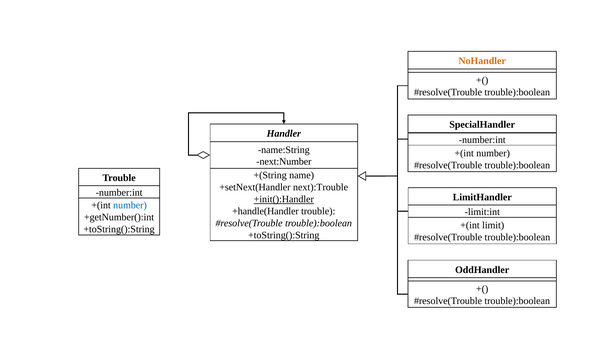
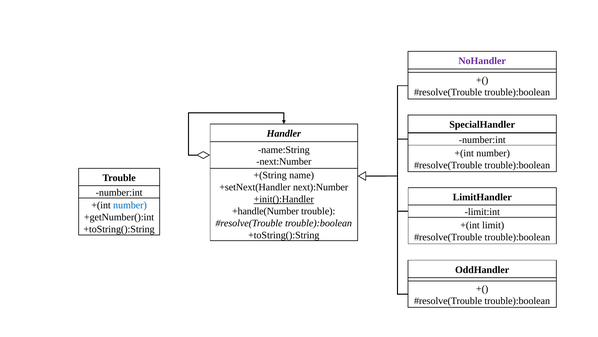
NoHandler colour: orange -> purple (482, 61)
next):Trouble: next):Trouble -> next):Number (321, 187)
+handle(Handler: +handle(Handler -> +handle(Number (266, 211)
